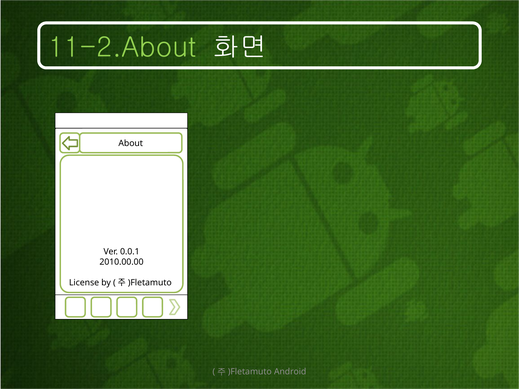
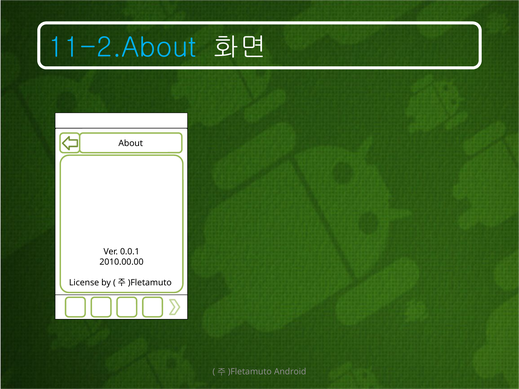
11-2.About colour: light green -> light blue (122, 47)
